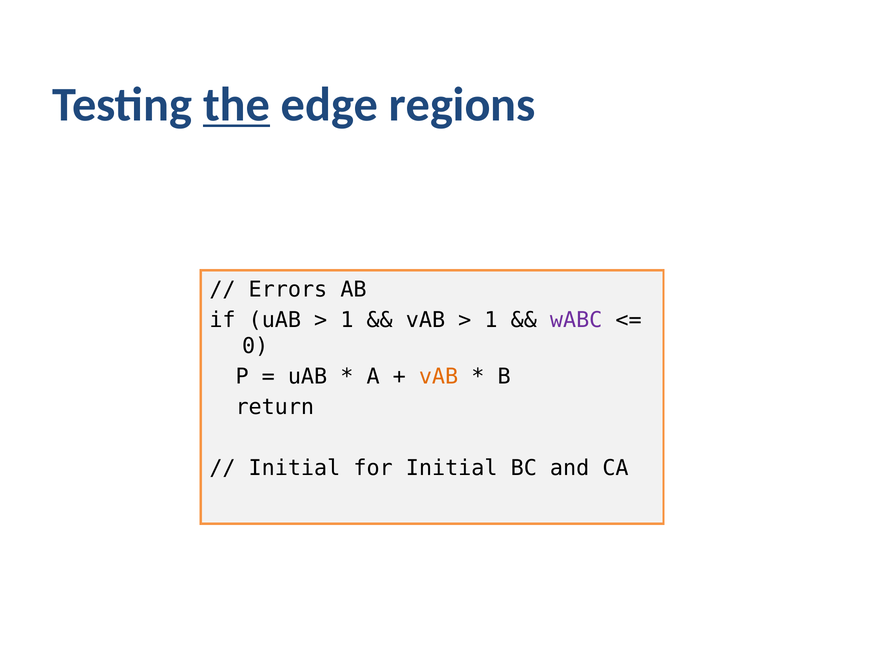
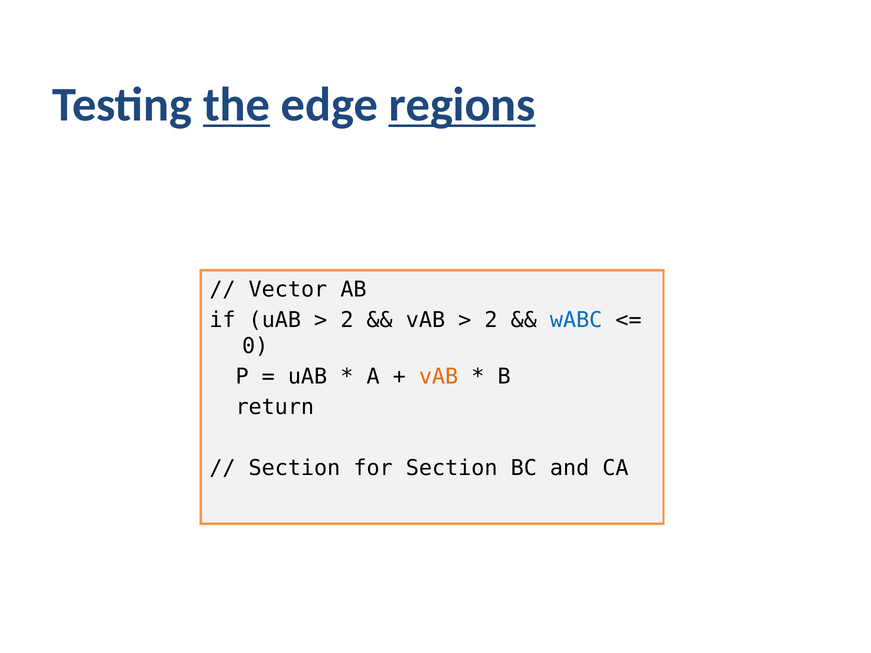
regions underline: none -> present (462, 105)
Errors: Errors -> Vector (288, 289)
1: 1 -> 2 (347, 320)
1: 1 -> 2 (491, 320)
wABC colour: purple -> blue (576, 320)
Initial: Initial -> Section (294, 468)
for Initial: Initial -> Section (452, 468)
